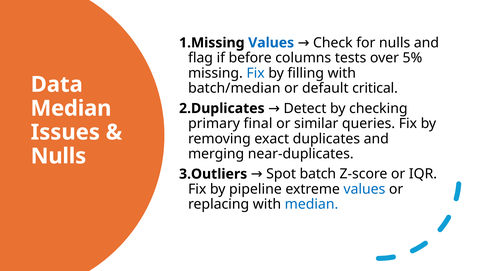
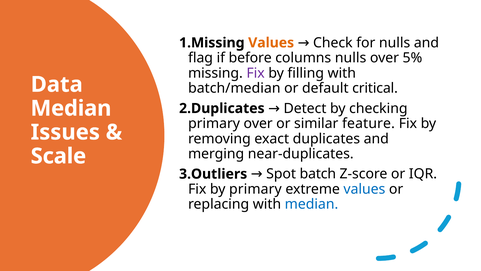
Values colour: blue -> orange (271, 43)
columns tests: tests -> nulls (351, 58)
Fix colour: blue -> purple (256, 73)
primary final: final -> over (258, 123)
queries: queries -> feature (368, 123)
Nulls: Nulls -> Scale (58, 156)
by pipeline: pipeline -> primary (255, 189)
